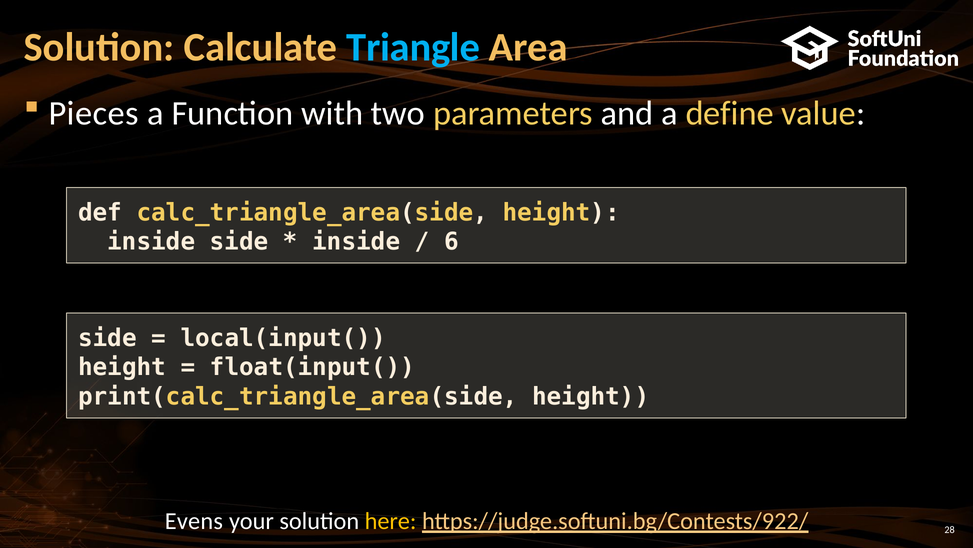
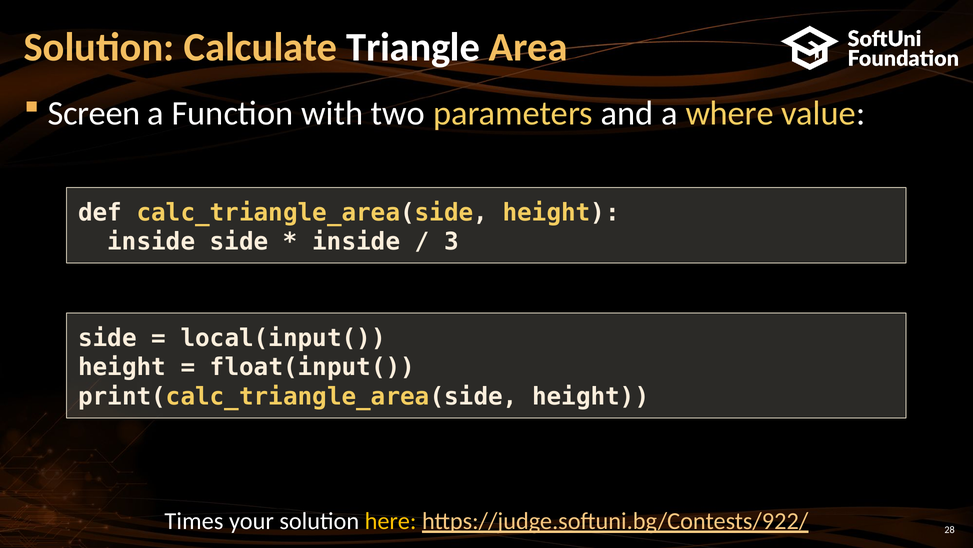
Triangle colour: light blue -> white (413, 47)
Pieces: Pieces -> Screen (94, 113)
define: define -> where (730, 113)
6: 6 -> 3 (451, 241)
Evens: Evens -> Times (194, 521)
